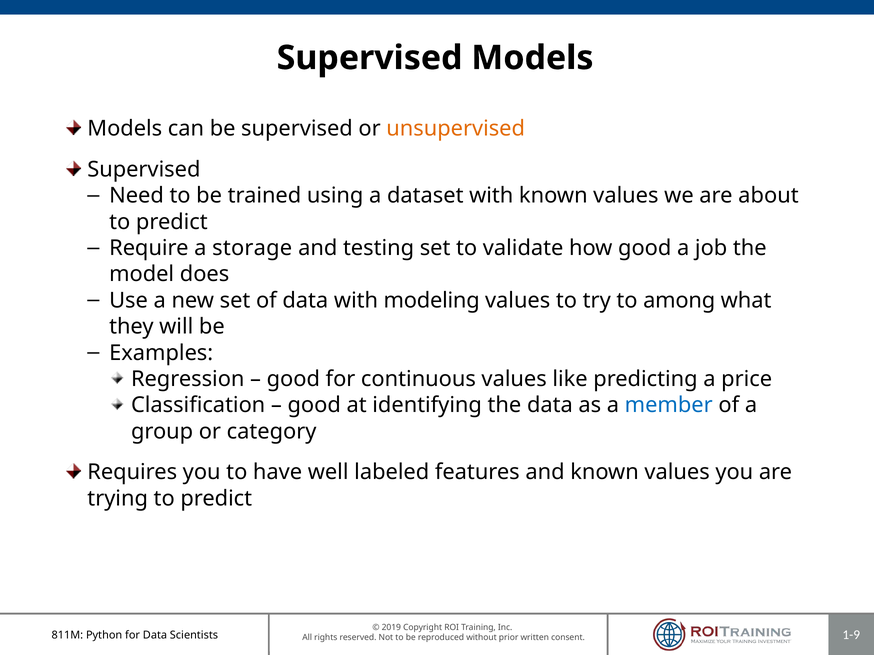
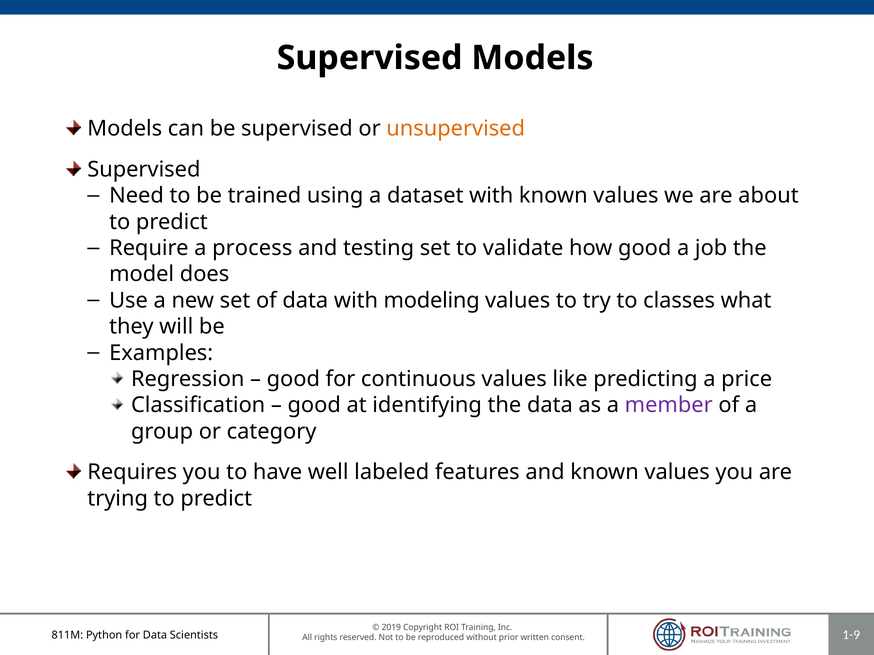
storage: storage -> process (252, 248)
among: among -> classes (679, 301)
member colour: blue -> purple (669, 406)
